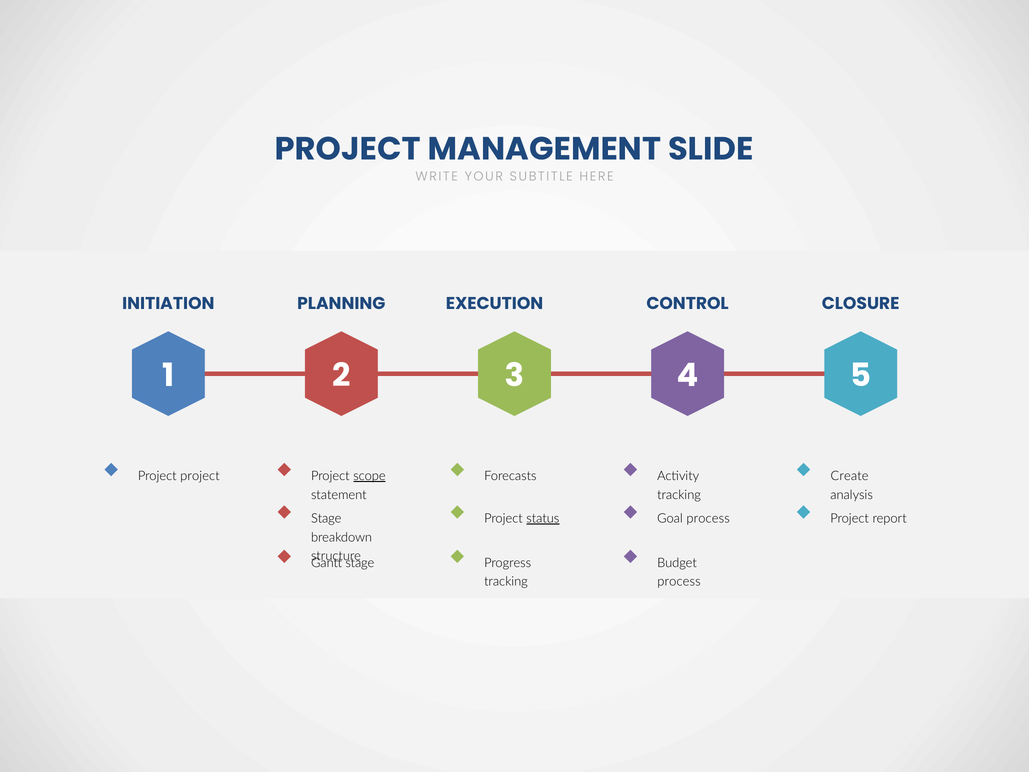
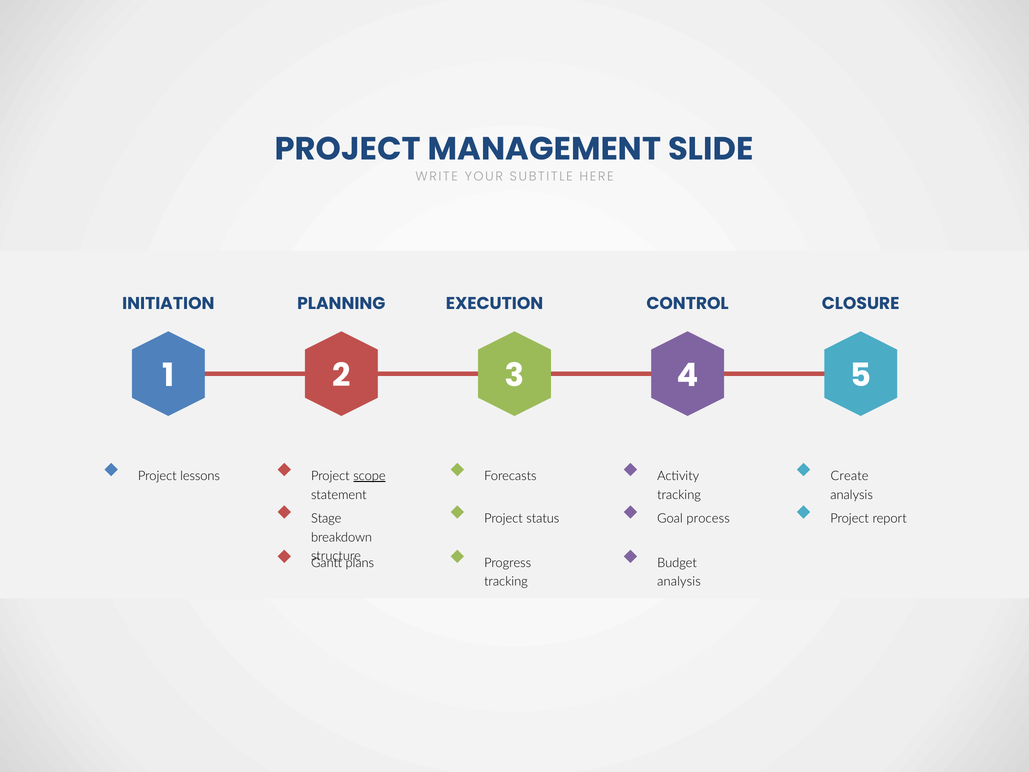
Project project: project -> lessons (200, 476)
status underline: present -> none (543, 518)
stage: stage -> plans (360, 563)
process: process -> analysis (679, 582)
